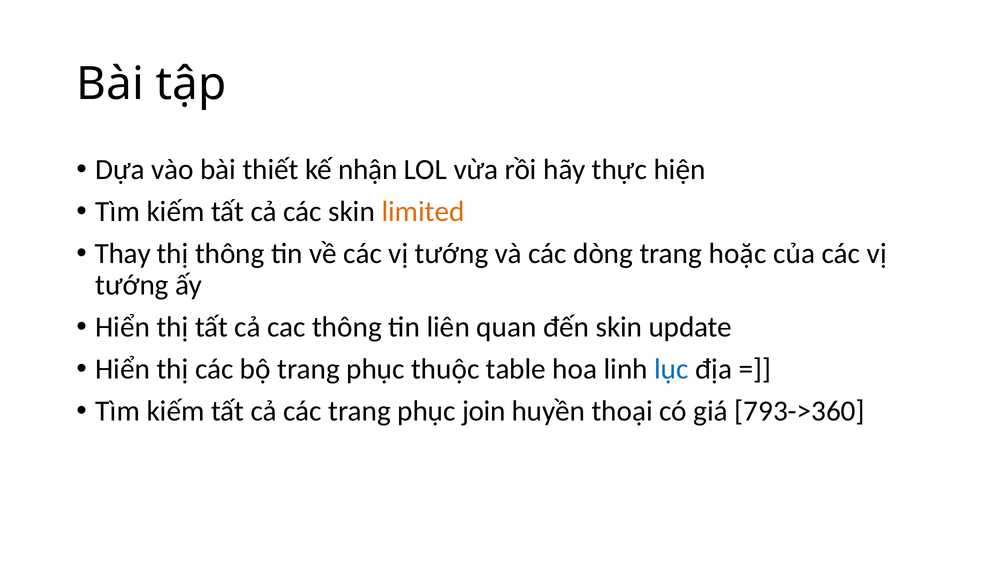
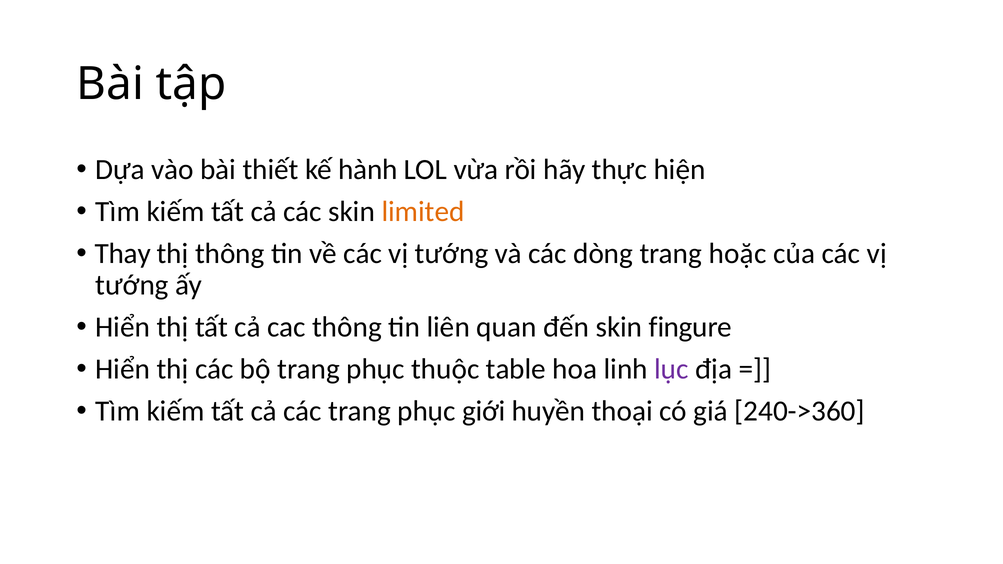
nhận: nhận -> hành (368, 170)
update: update -> fingure (690, 327)
lục colour: blue -> purple (671, 369)
join: join -> giới (484, 411)
793->360: 793->360 -> 240->360 (800, 411)
